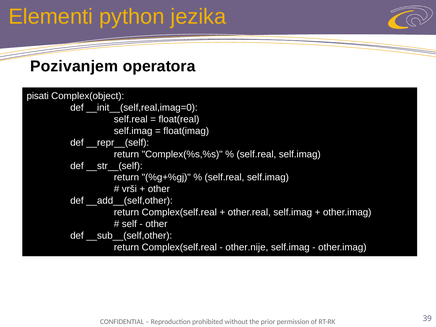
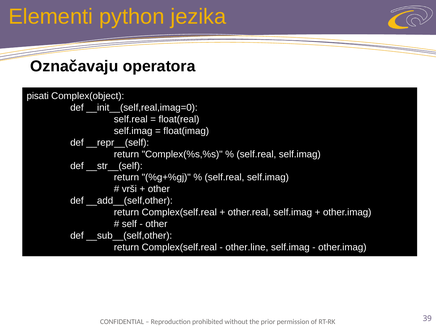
Pozivanjem: Pozivanjem -> Označavaju (74, 66)
other.nije: other.nije -> other.line (247, 247)
